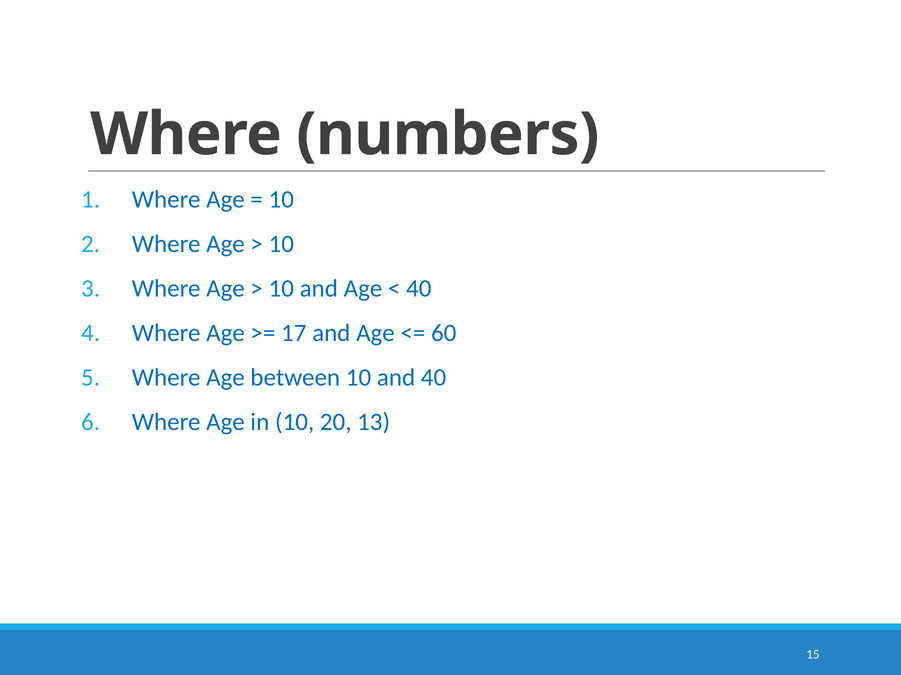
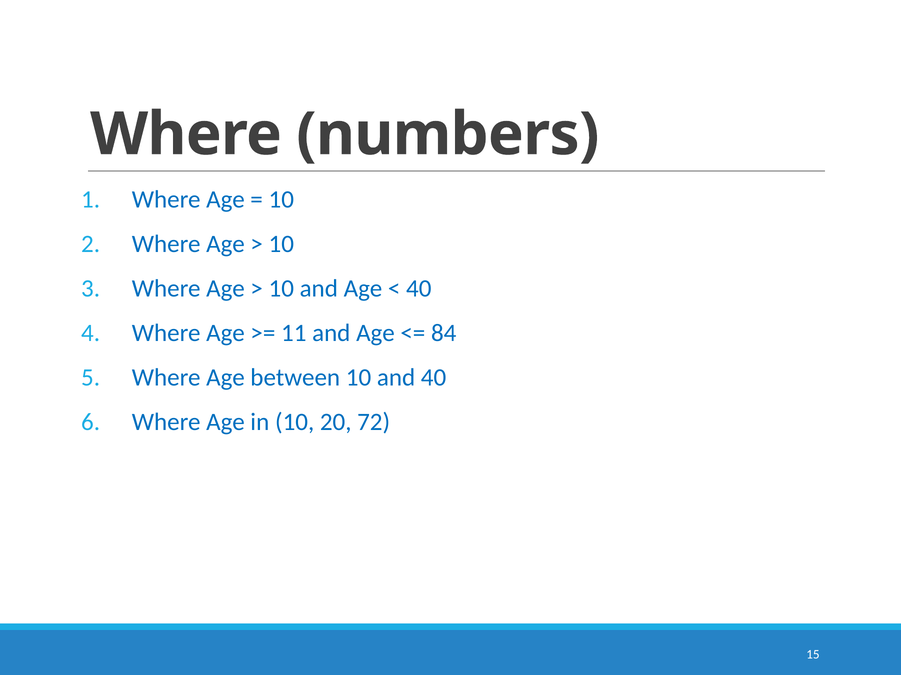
17: 17 -> 11 (294, 333)
60: 60 -> 84 (444, 333)
13: 13 -> 72 (374, 423)
